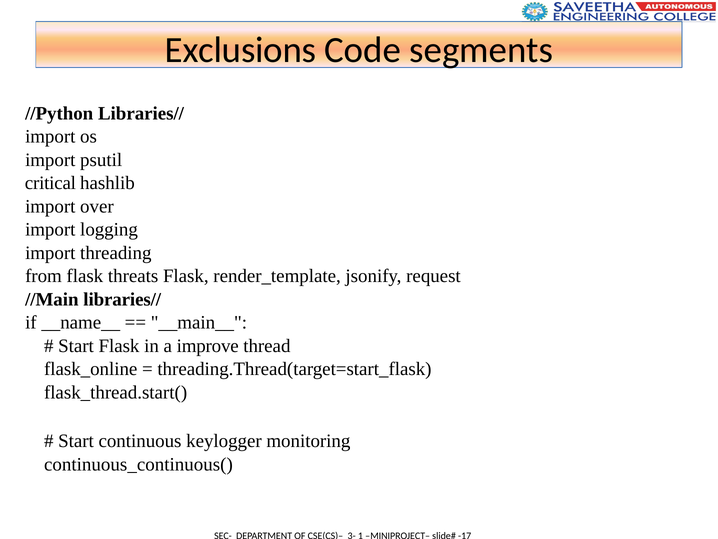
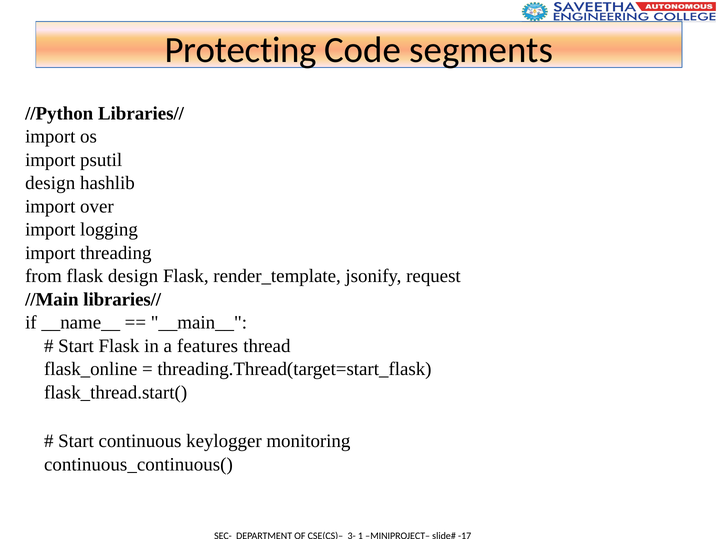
Exclusions: Exclusions -> Protecting (241, 50)
critical: critical -> design (50, 183)
flask threats: threats -> design (133, 276)
improve: improve -> features (208, 346)
